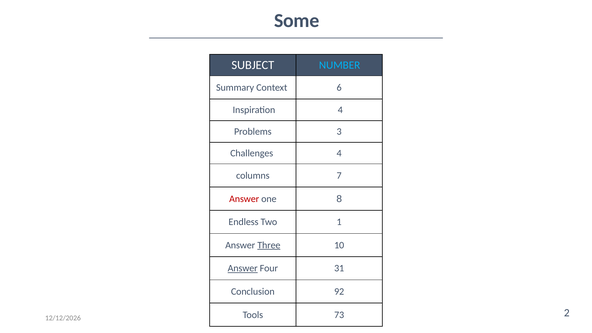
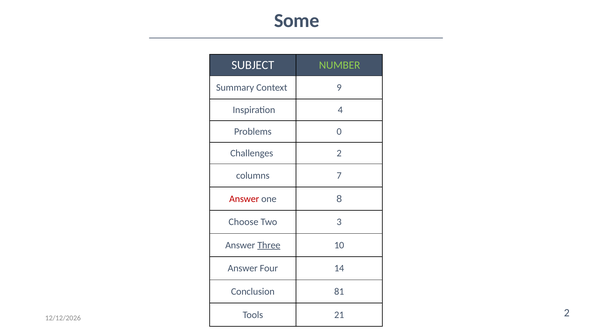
NUMBER colour: light blue -> light green (340, 65)
6: 6 -> 9 (339, 88)
3: 3 -> 0 (339, 132)
Challenges 4: 4 -> 2 (339, 153)
Endless: Endless -> Choose (243, 222)
1: 1 -> 3 (339, 222)
Answer underline: present -> none (243, 268)
31: 31 -> 14 (339, 268)
92: 92 -> 81 (339, 292)
73: 73 -> 21 (339, 315)
